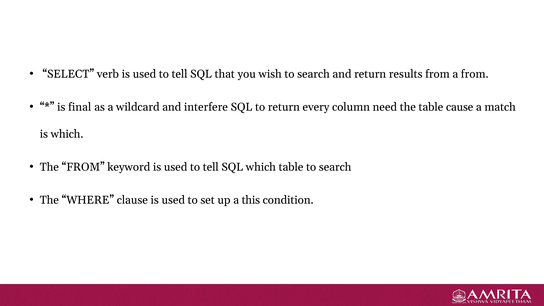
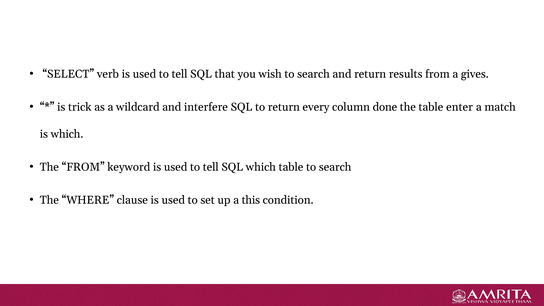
a from: from -> gives (475, 74)
final: final -> trick (80, 107)
need: need -> done (385, 107)
cause: cause -> enter (460, 107)
